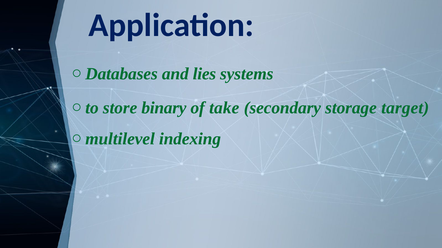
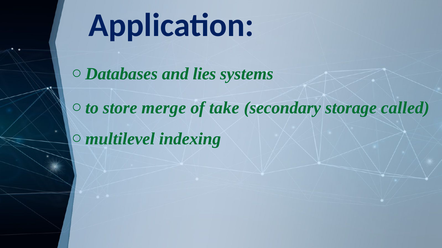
binary: binary -> merge (164, 108)
target: target -> called (405, 108)
